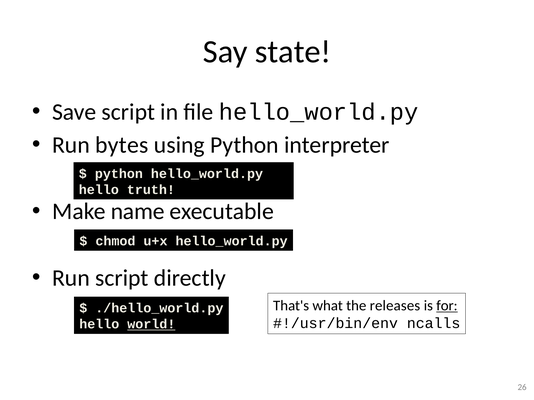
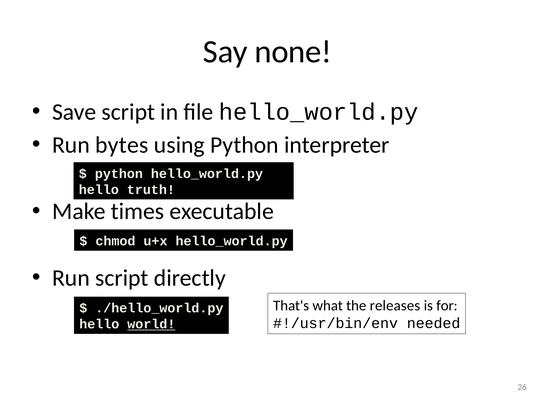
state: state -> none (293, 52)
name: name -> times (138, 212)
for underline: present -> none (447, 306)
ncalls: ncalls -> needed (434, 324)
